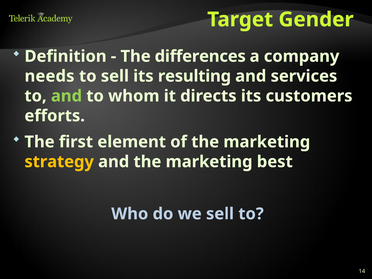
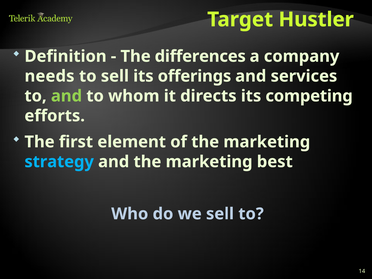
Gender: Gender -> Hustler (316, 20)
resulting: resulting -> offerings (194, 76)
customers: customers -> competing (309, 96)
strategy colour: yellow -> light blue (59, 162)
